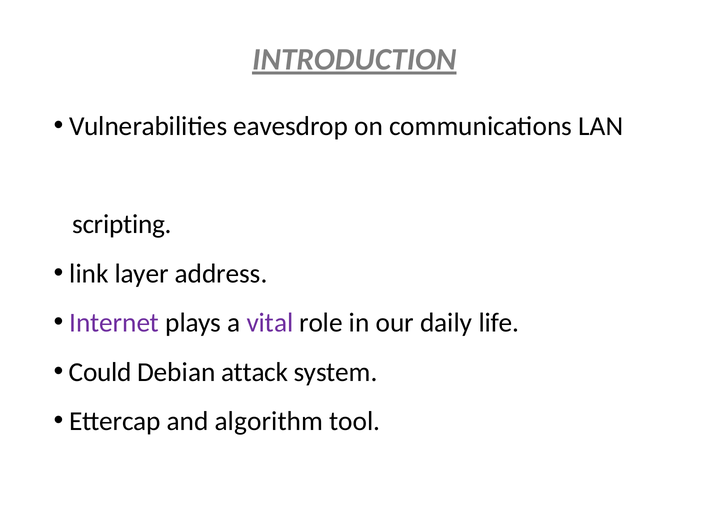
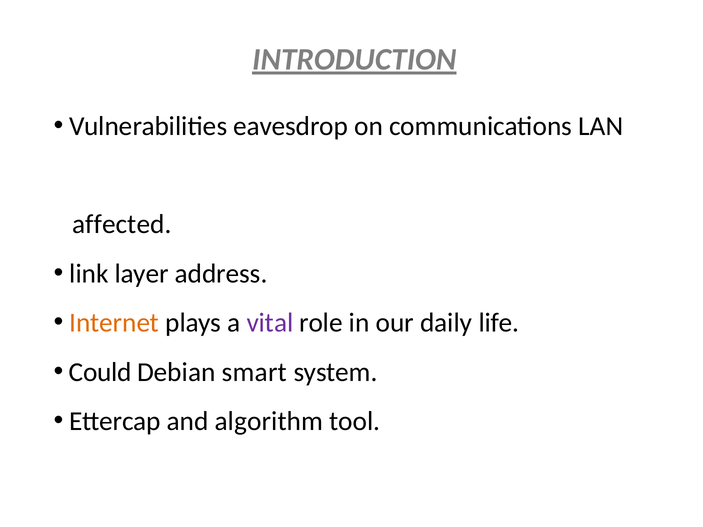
scripting: scripting -> affected (122, 225)
Internet colour: purple -> orange (114, 323)
attack: attack -> smart (254, 372)
